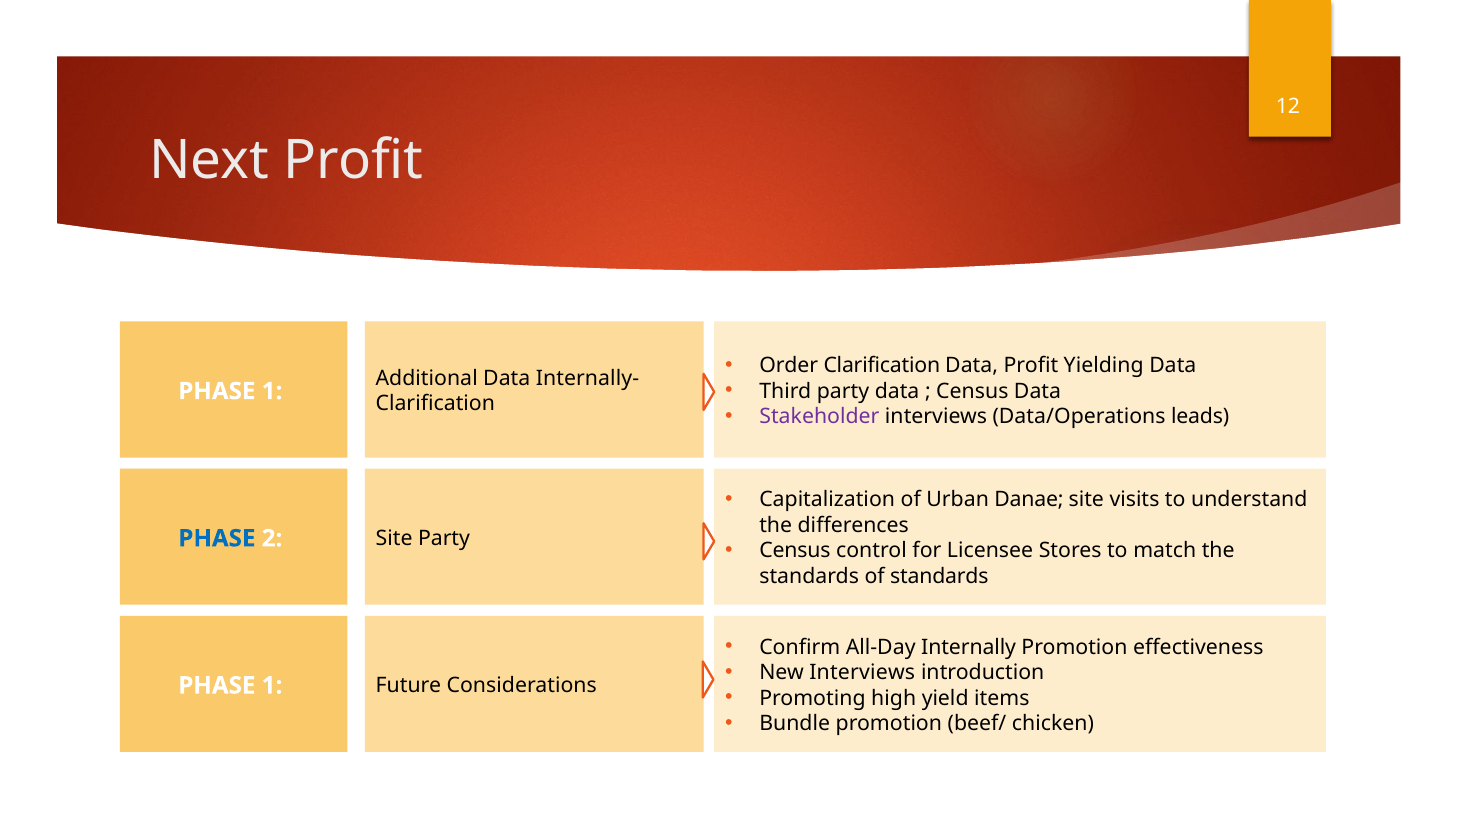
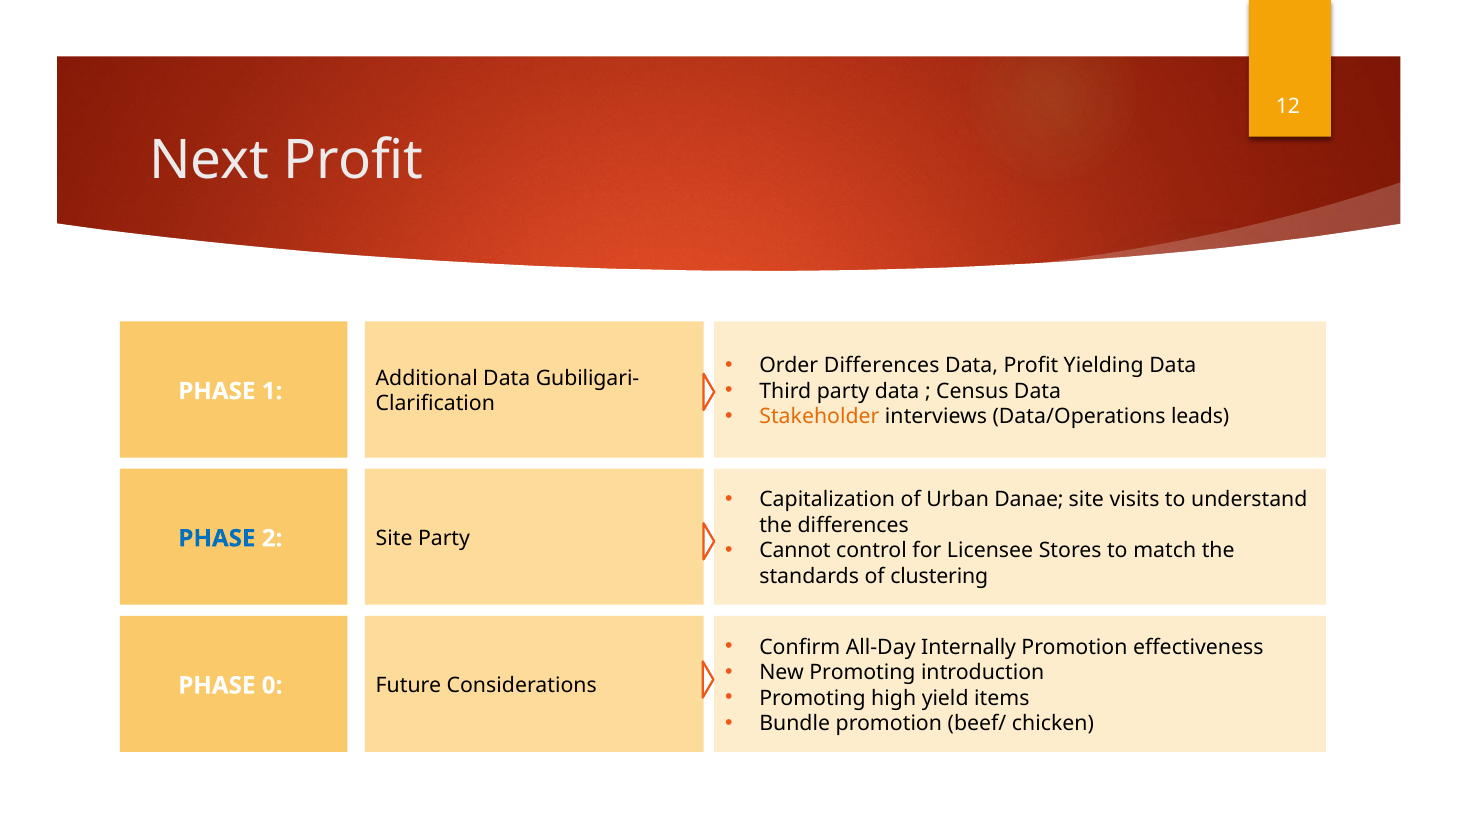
Order Clarification: Clarification -> Differences (882, 366)
Internally-: Internally- -> Gubiligari- (588, 378)
Stakeholder colour: purple -> orange (819, 417)
Census: Census -> Cannot (795, 551)
of standards: standards -> clustering (939, 577)
New Interviews: Interviews -> Promoting (862, 673)
1: 1 -> 0 (272, 686)
